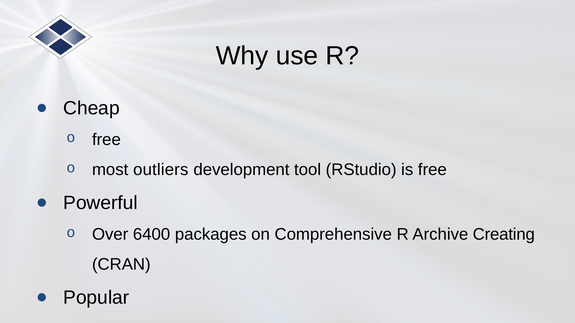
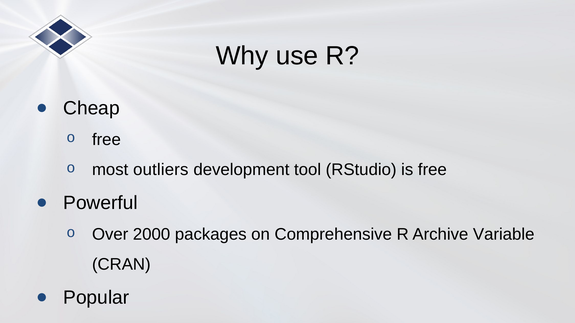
6400: 6400 -> 2000 (152, 235)
Creating: Creating -> Variable (504, 235)
